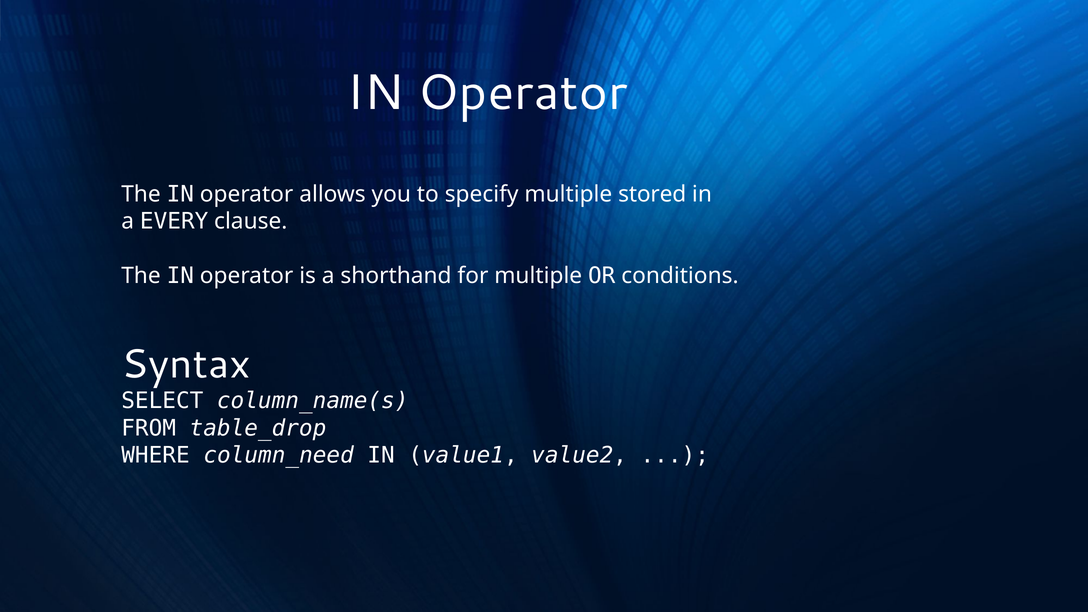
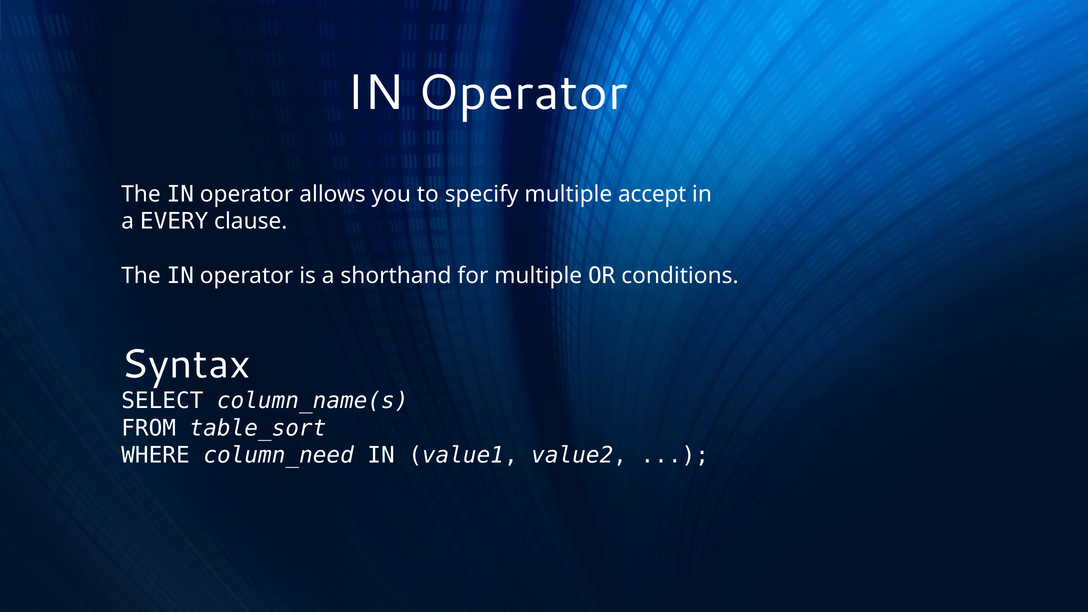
stored: stored -> accept (652, 194)
table_drop: table_drop -> table_sort (258, 428)
